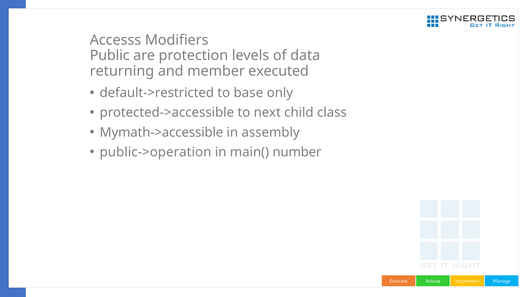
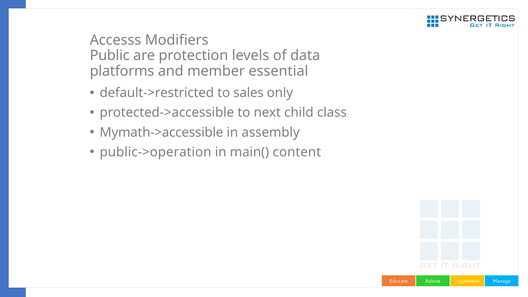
returning: returning -> platforms (122, 71)
executed: executed -> essential (278, 71)
base: base -> sales (249, 93)
number: number -> content (297, 152)
